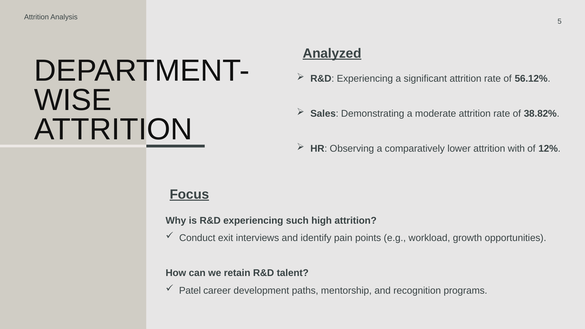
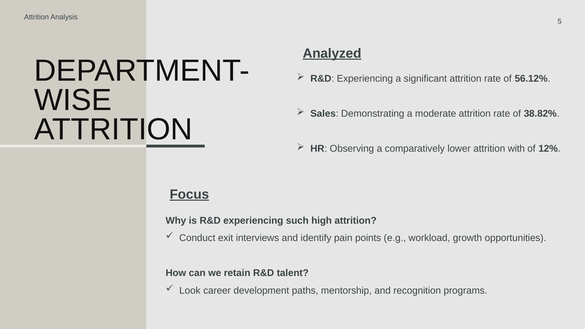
Patel: Patel -> Look (190, 291)
